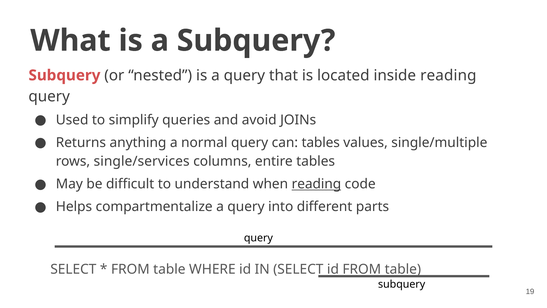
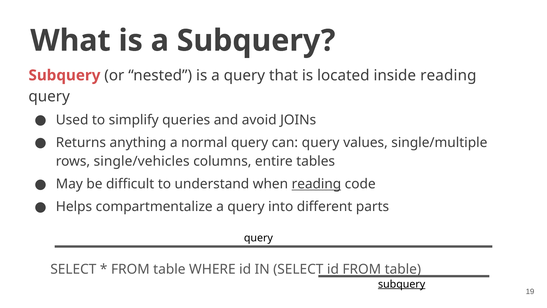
can tables: tables -> query (321, 142)
single/services: single/services -> single/vehicles (142, 161)
subquery underline: none -> present (402, 284)
